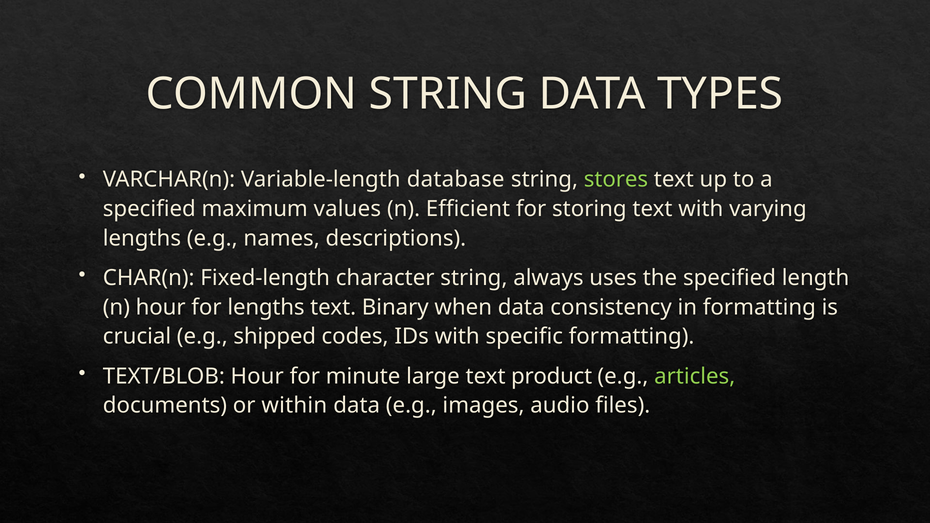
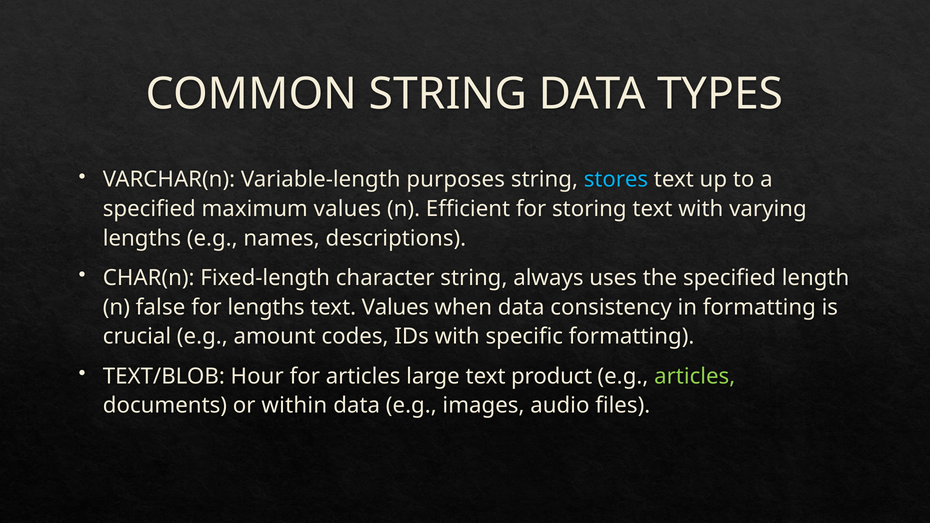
database: database -> purposes (456, 179)
stores colour: light green -> light blue (616, 179)
n hour: hour -> false (161, 307)
text Binary: Binary -> Values (395, 307)
shipped: shipped -> amount (275, 337)
for minute: minute -> articles (363, 376)
